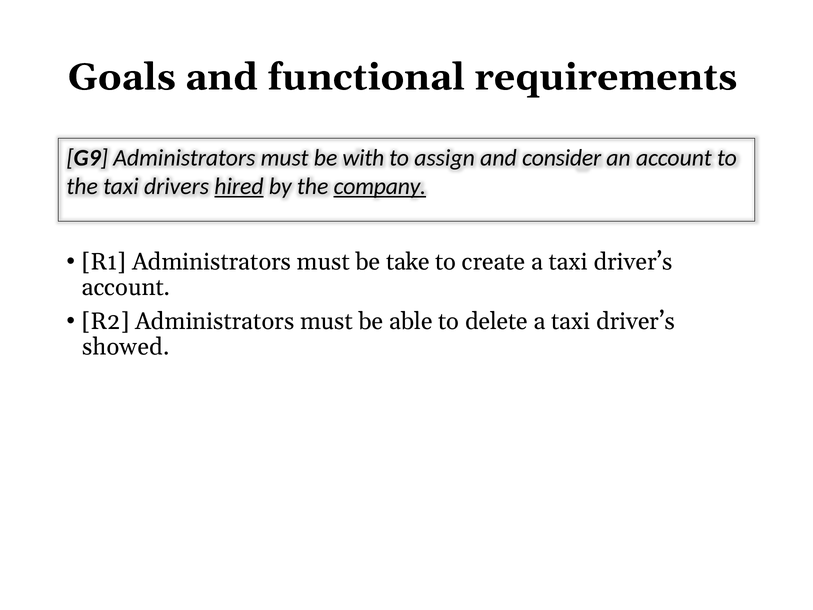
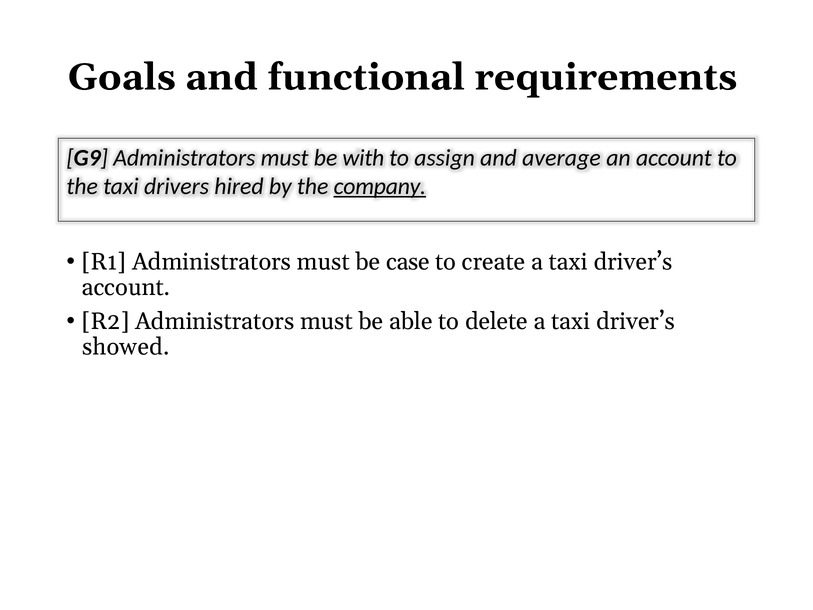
consider: consider -> average (561, 158)
hired underline: present -> none (239, 186)
take: take -> case (408, 262)
